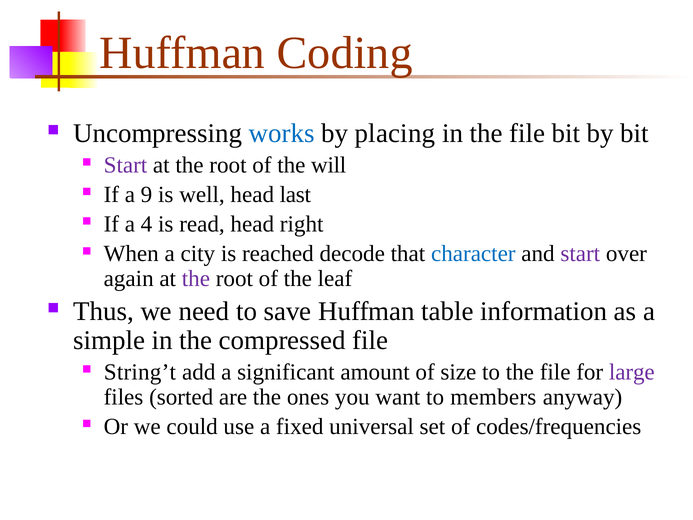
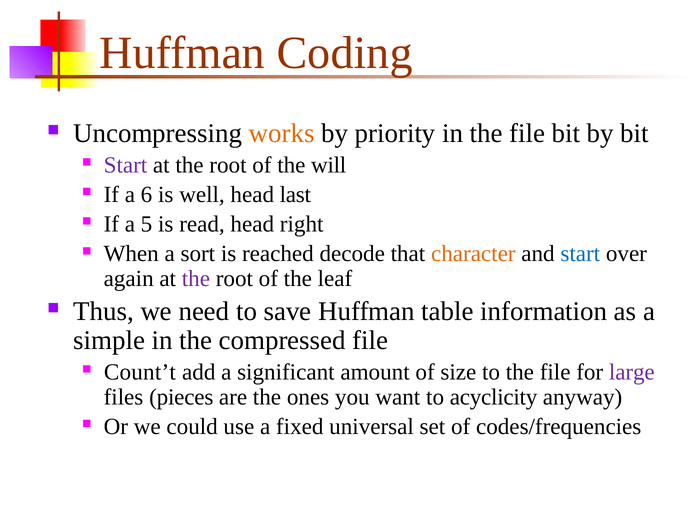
works colour: blue -> orange (282, 133)
placing: placing -> priority (395, 133)
9: 9 -> 6 (146, 195)
4: 4 -> 5 (146, 224)
city: city -> sort (198, 254)
character colour: blue -> orange (473, 254)
start colour: purple -> blue (580, 254)
String’t: String’t -> Count’t (140, 372)
sorted: sorted -> pieces (181, 397)
members: members -> acyclicity (494, 397)
